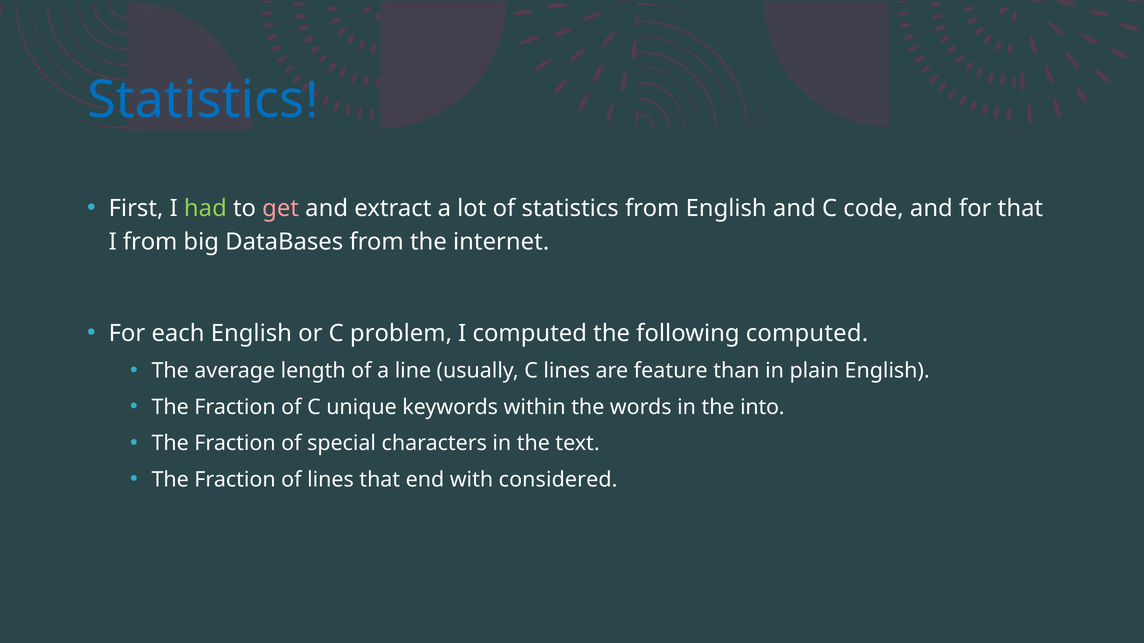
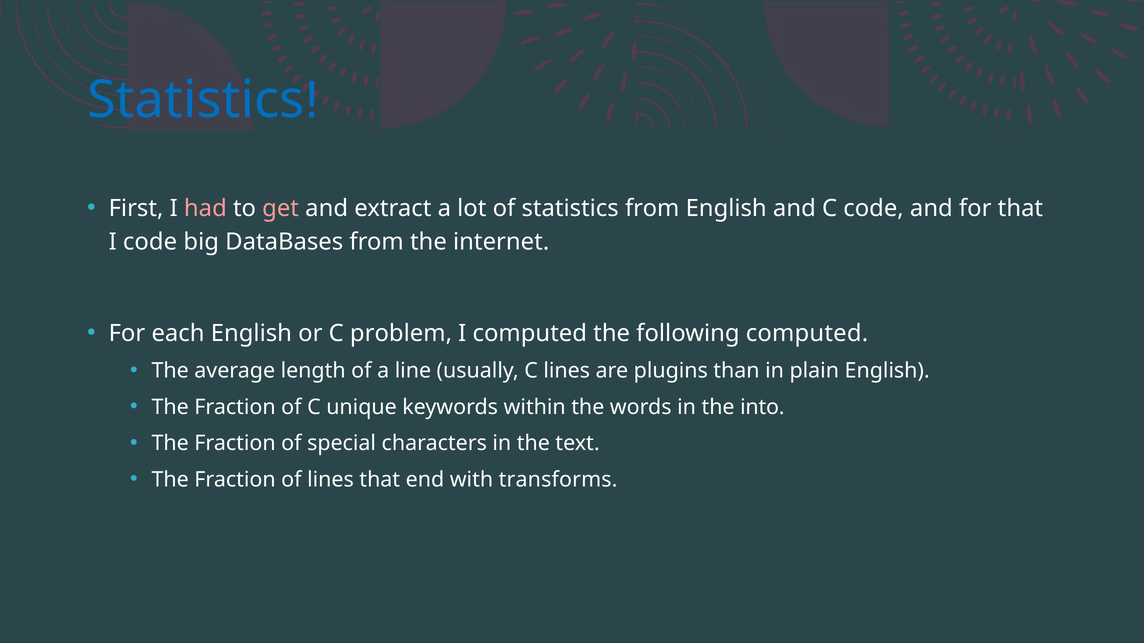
had colour: light green -> pink (205, 208)
I from: from -> code (150, 242)
feature: feature -> plugins (671, 371)
considered: considered -> transforms (558, 480)
